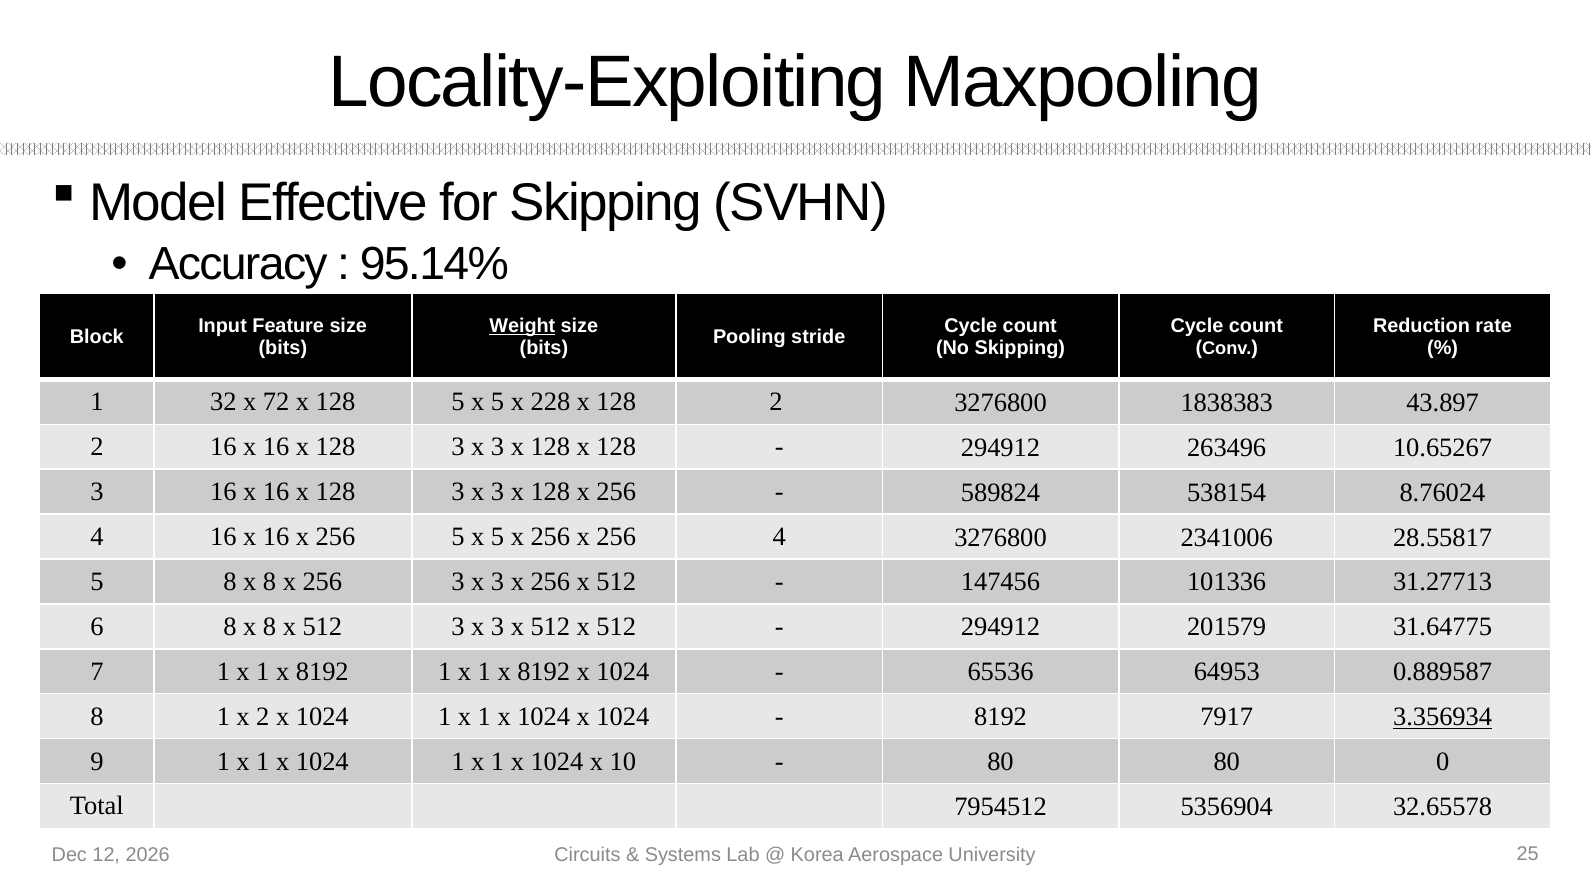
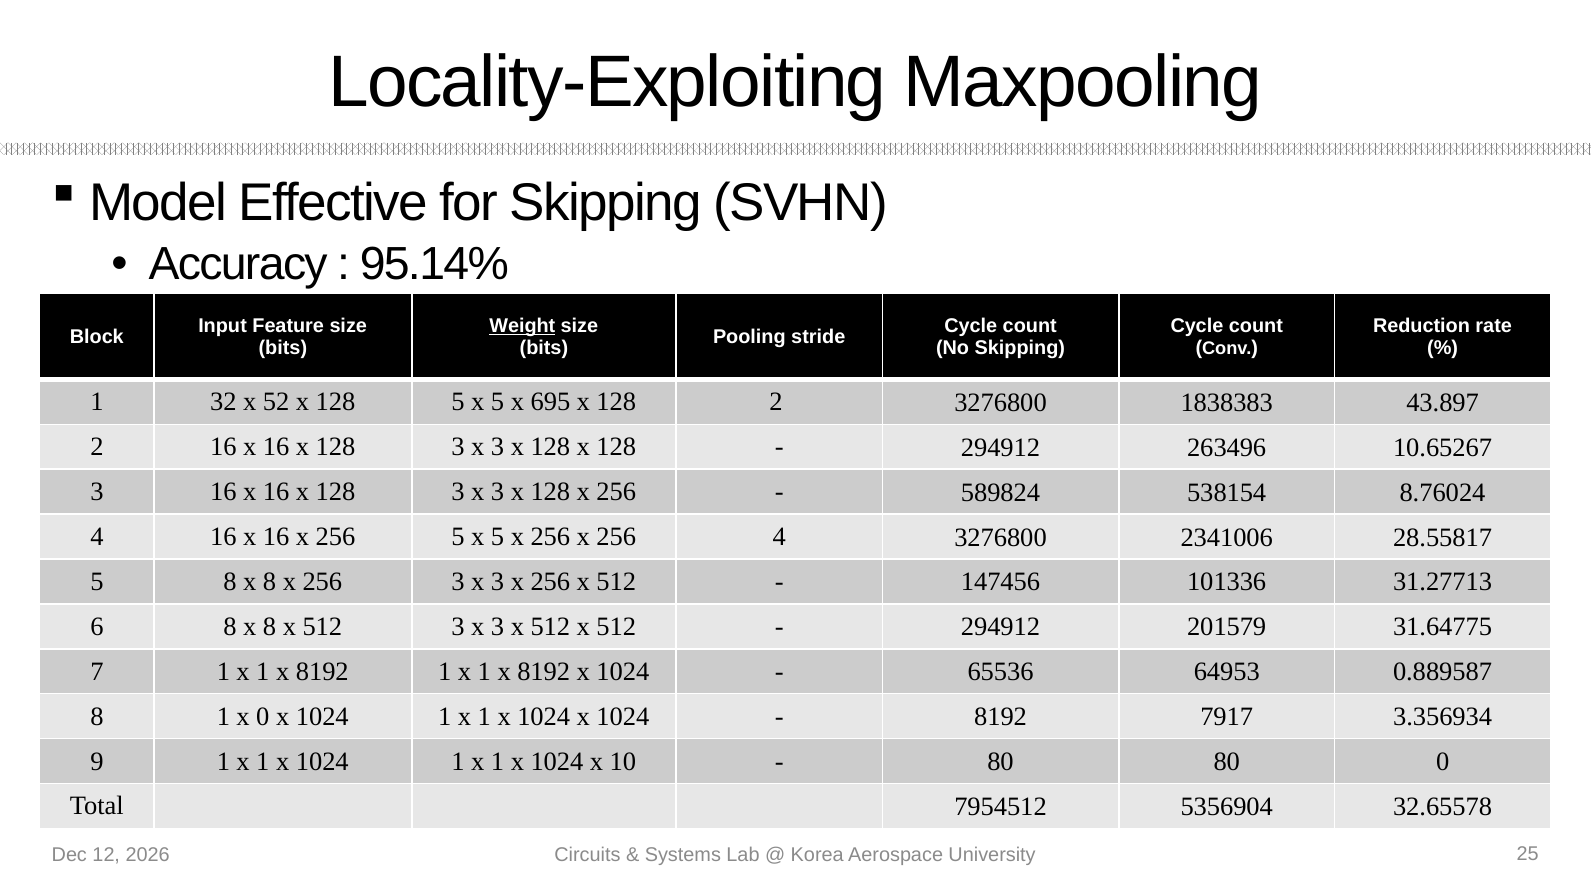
72: 72 -> 52 (276, 402)
228: 228 -> 695 (550, 402)
x 2: 2 -> 0 (263, 716)
3.356934 underline: present -> none (1443, 717)
